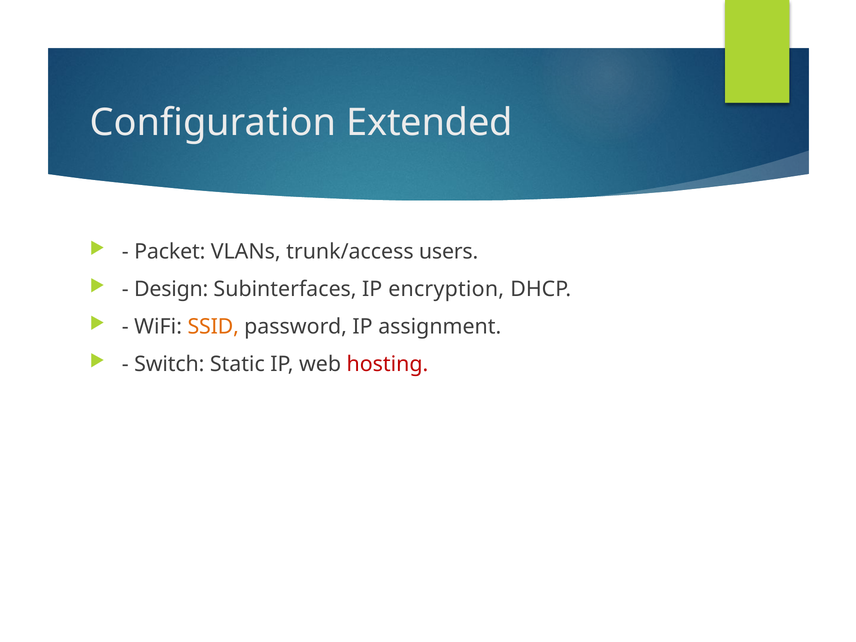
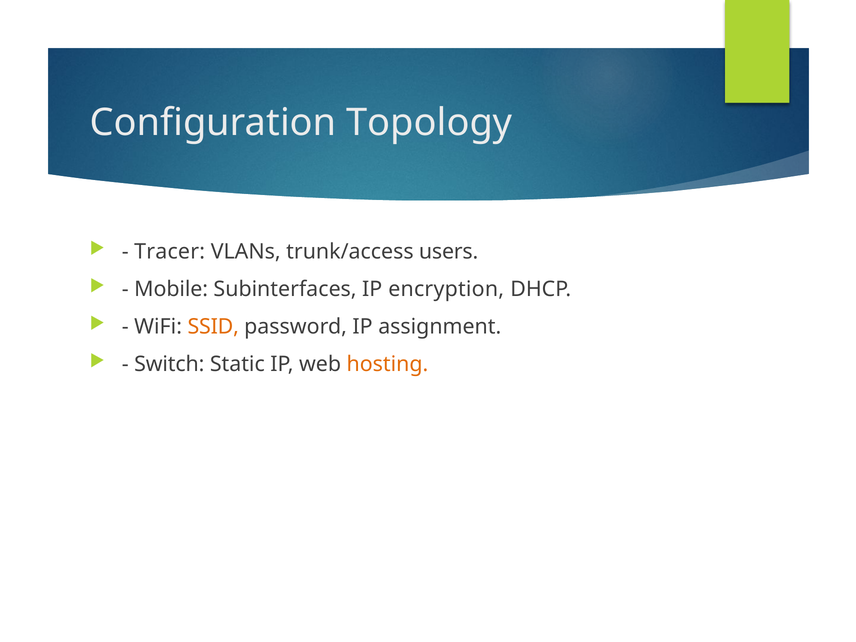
Extended: Extended -> Topology (429, 123)
Packet: Packet -> Tracer (170, 252)
Design: Design -> Mobile (171, 289)
hosting colour: red -> orange (387, 364)
